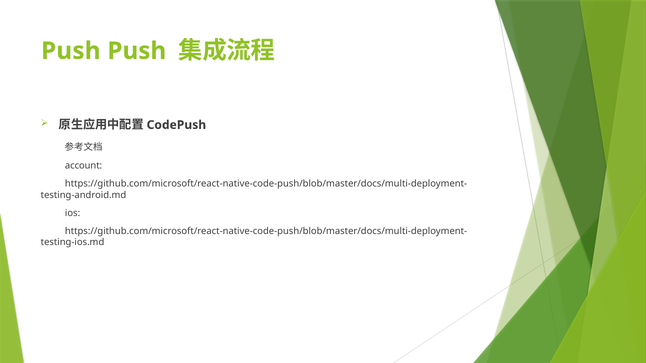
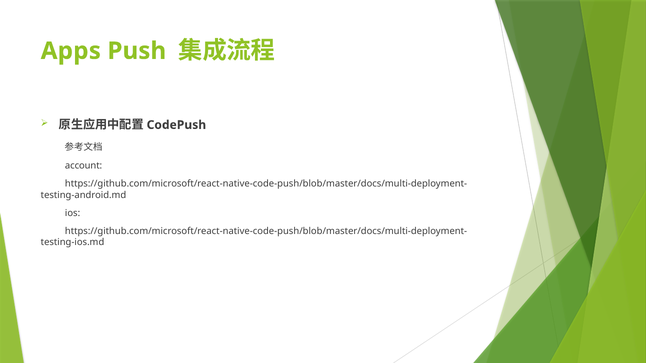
Push: Push -> Apps (71, 51)
